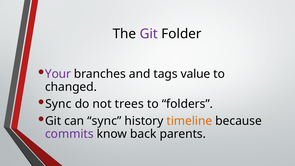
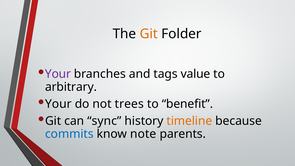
Git colour: purple -> orange (149, 34)
changed: changed -> arbitrary (71, 87)
Sync: Sync -> Your (58, 104)
folders: folders -> benefit (187, 104)
commits colour: purple -> blue (69, 134)
back: back -> note (143, 134)
